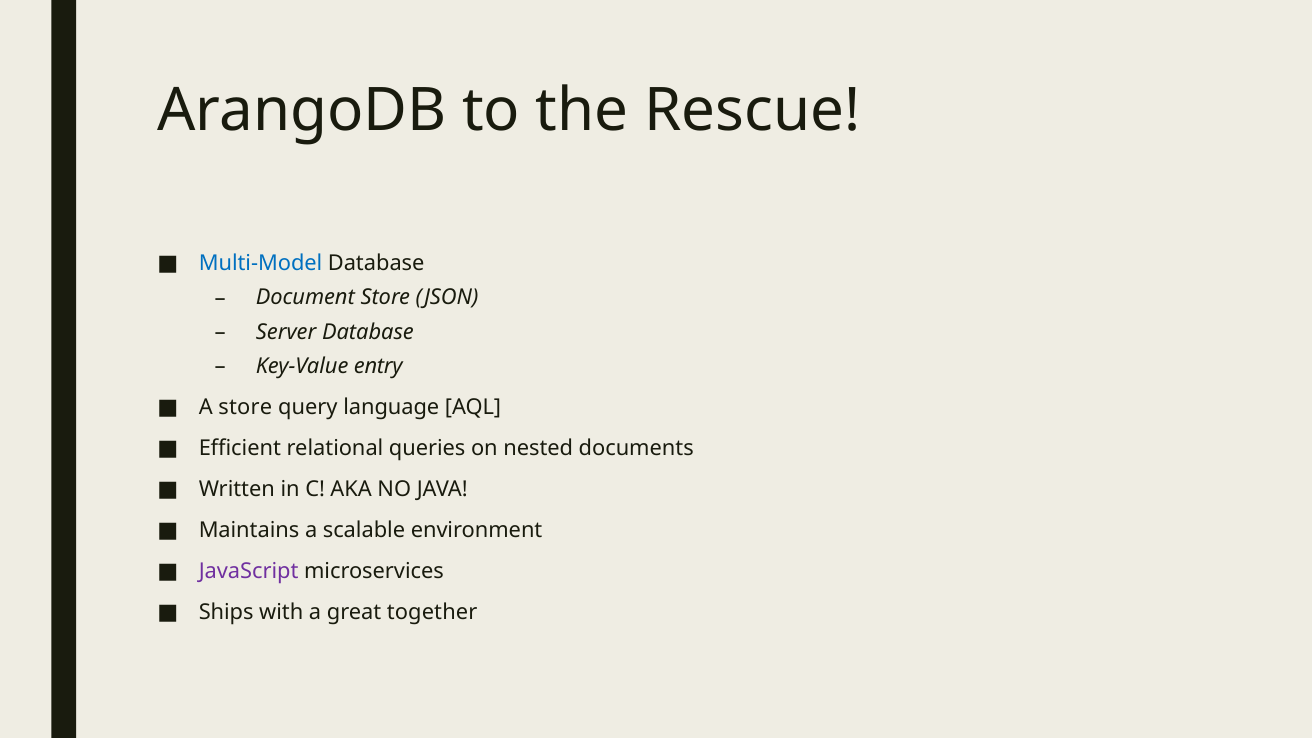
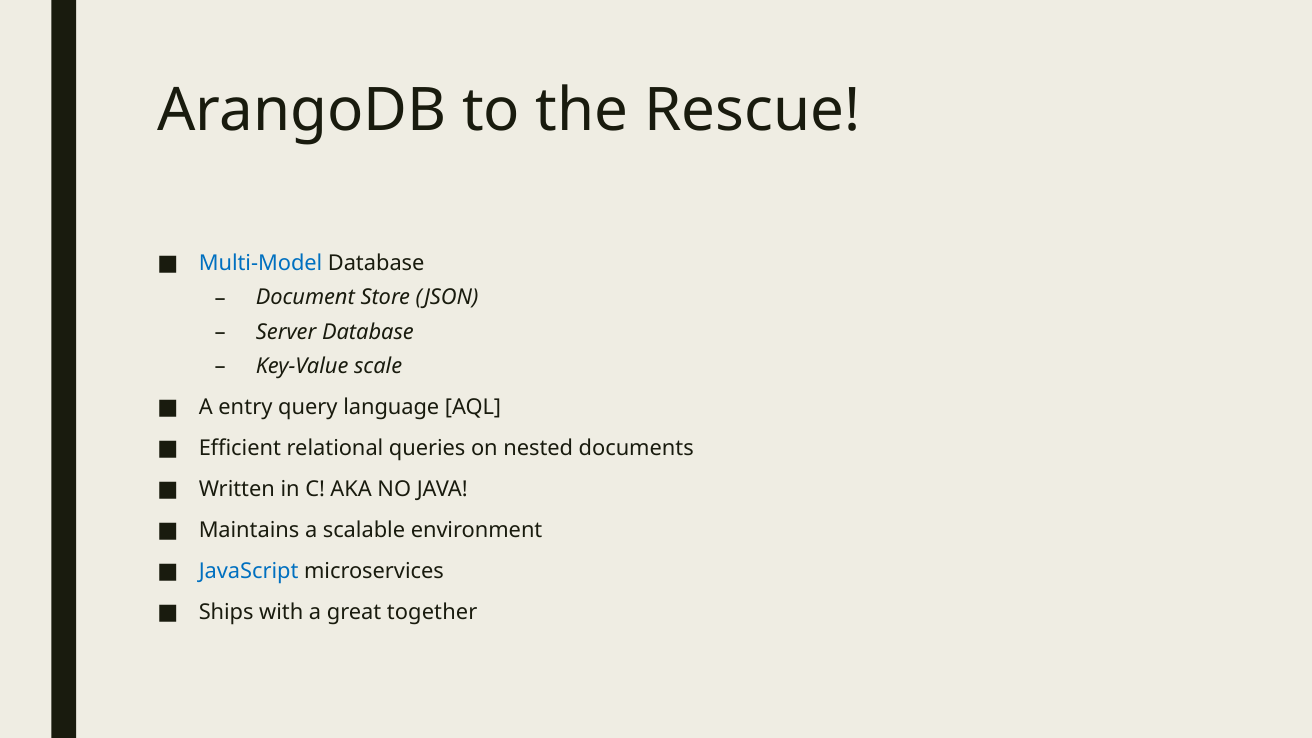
entry: entry -> scale (378, 366)
A store: store -> entry (245, 407)
JavaScript colour: purple -> blue (249, 571)
